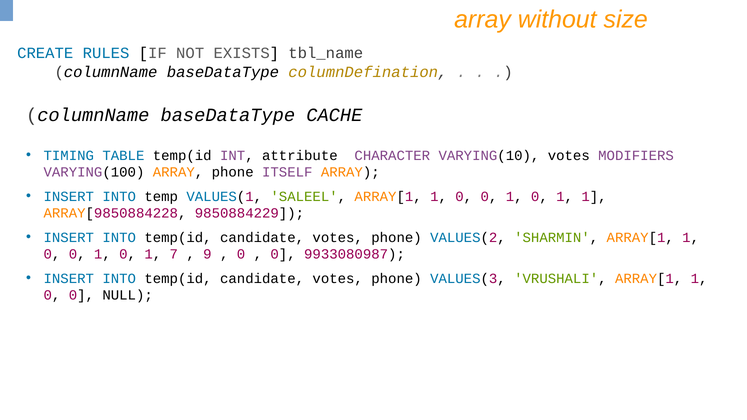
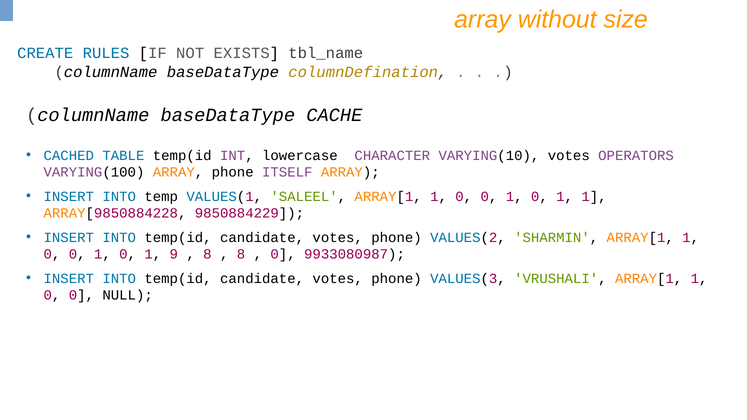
TIMING: TIMING -> CACHED (69, 155)
attribute: attribute -> lowercase (300, 155)
MODIFIERS: MODIFIERS -> OPERATORS (636, 155)
7: 7 -> 9 (174, 254)
9: 9 -> 8 (207, 254)
0: 0 -> 8 (241, 254)
